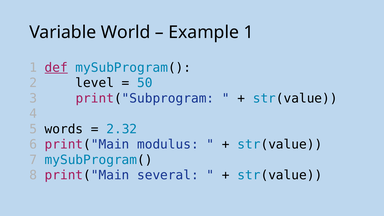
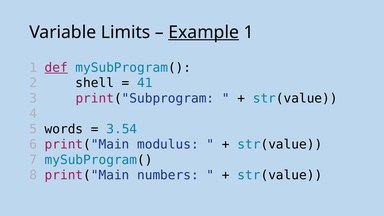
World: World -> Limits (126, 32)
Example underline: none -> present (204, 32)
level: level -> shell (95, 83)
50: 50 -> 41 (145, 83)
2.32: 2.32 -> 3.54 (122, 129)
several: several -> numbers (168, 175)
